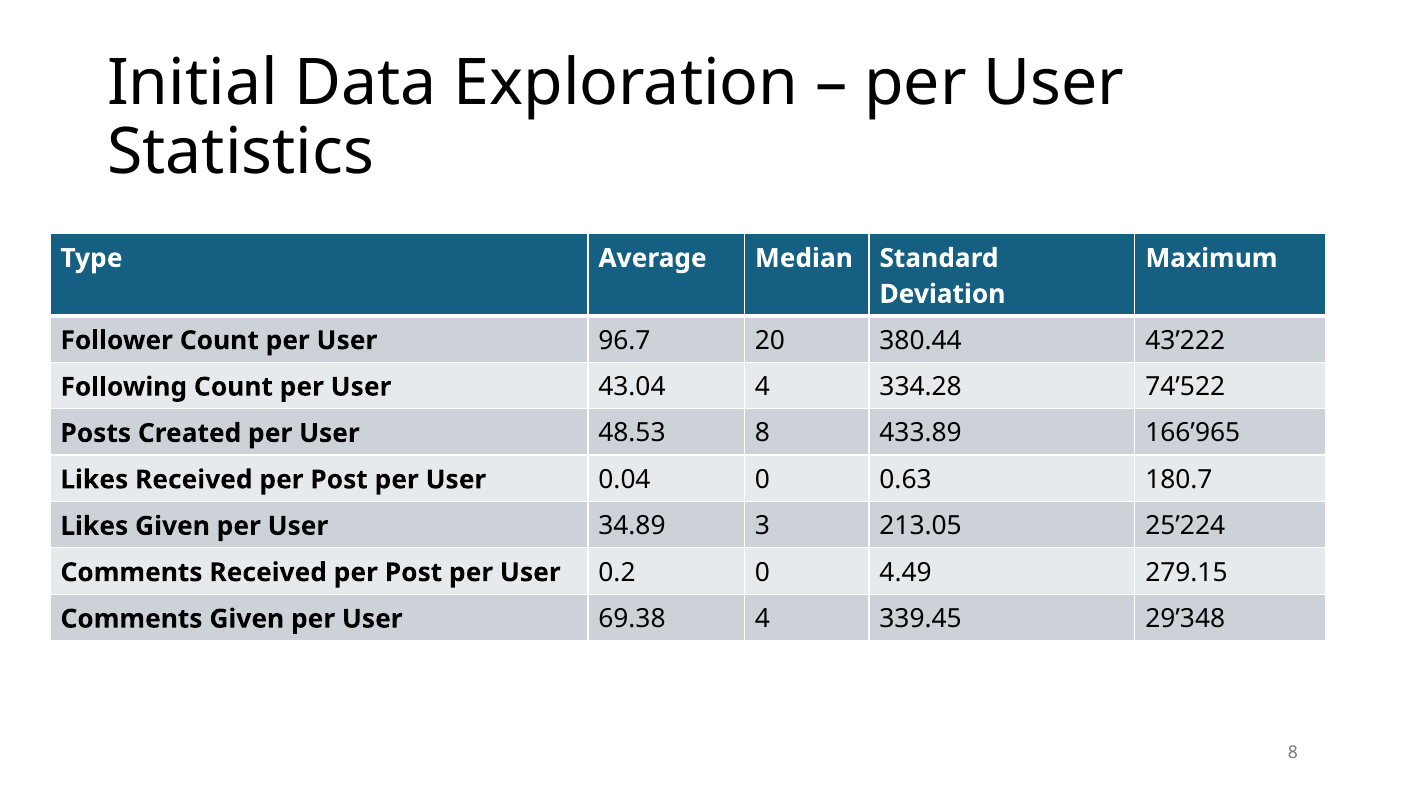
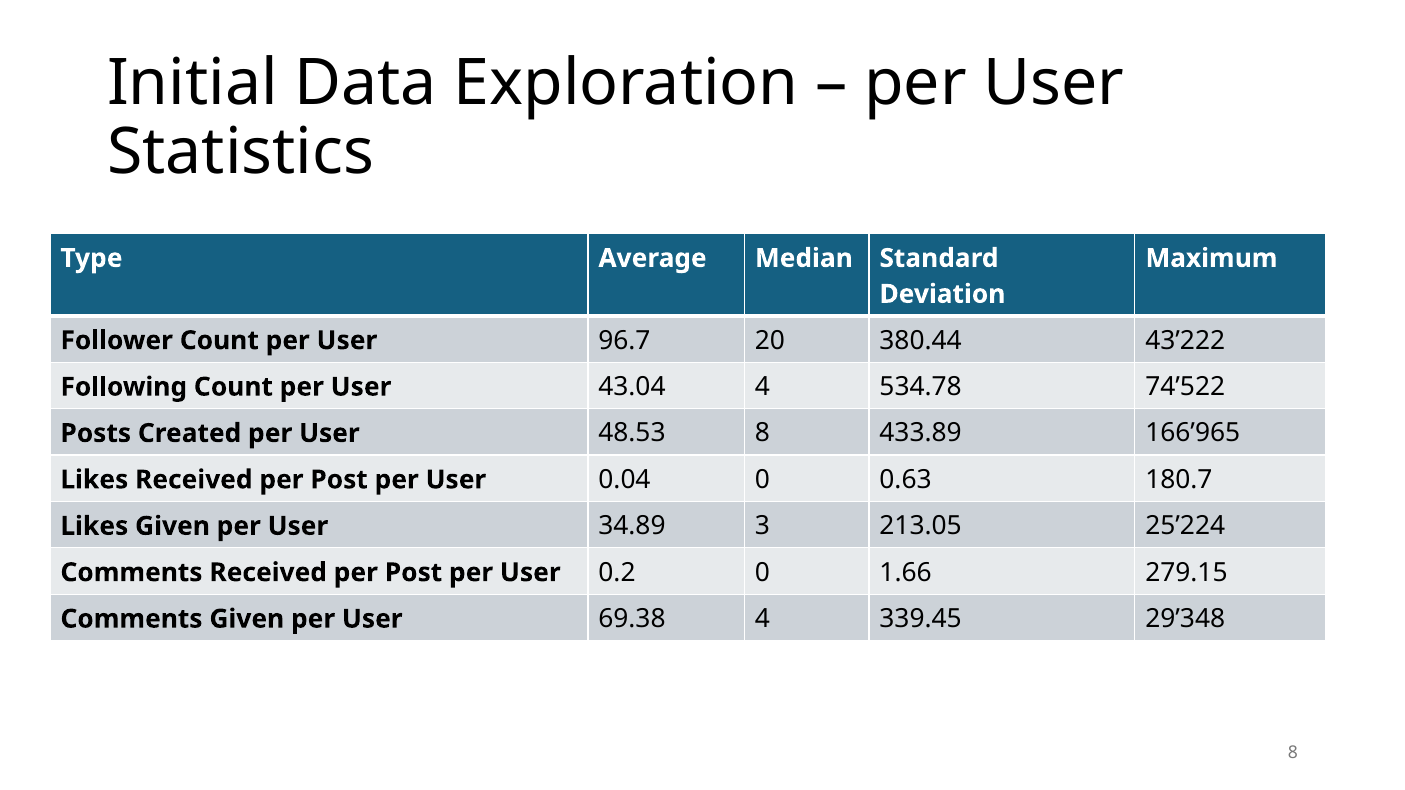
334.28: 334.28 -> 534.78 (921, 387)
4.49: 4.49 -> 1.66 (906, 573)
